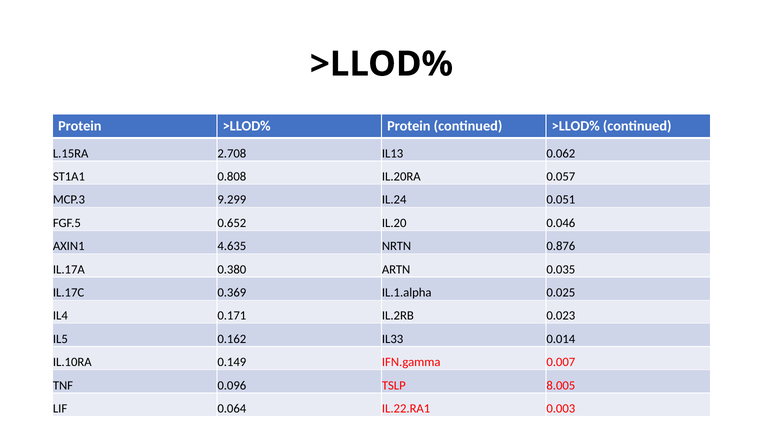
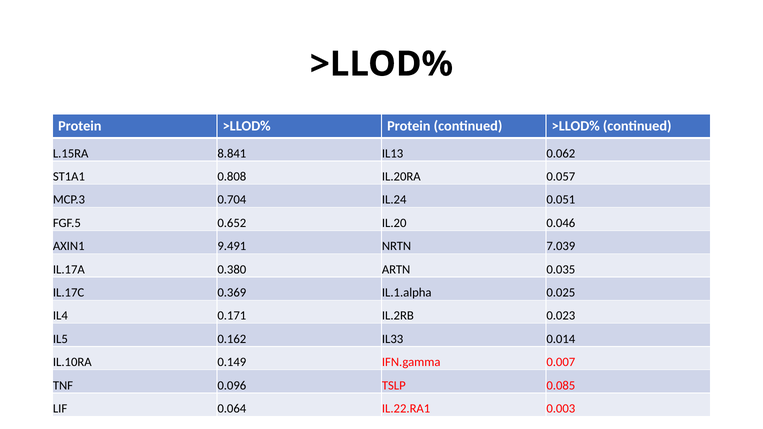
2.708: 2.708 -> 8.841 (232, 153)
9.299: 9.299 -> 0.704 (232, 200)
4.635: 4.635 -> 9.491 (232, 246)
0.876: 0.876 -> 7.039 (561, 246)
8.005: 8.005 -> 0.085 (561, 386)
